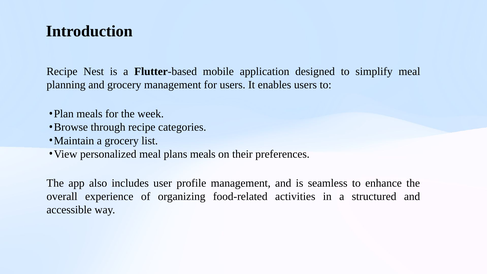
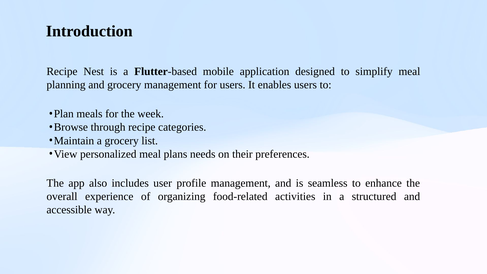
plans meals: meals -> needs (203, 154)
